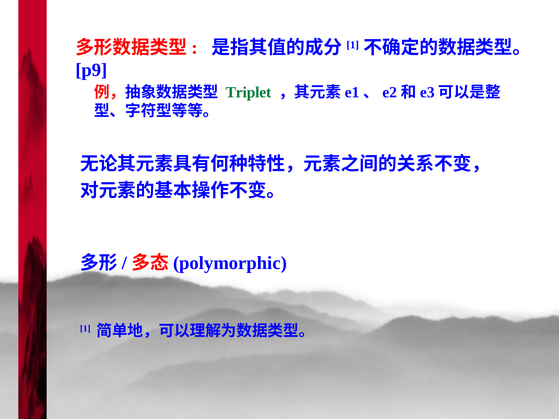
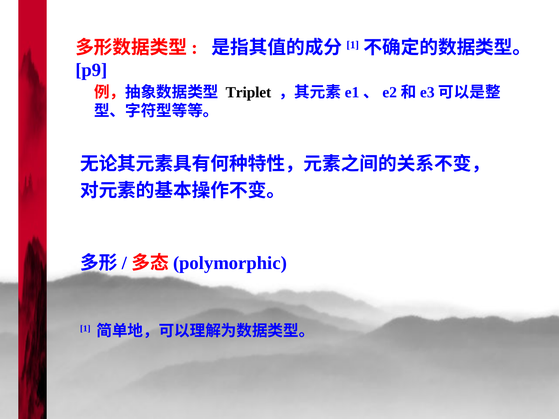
Triplet colour: green -> black (248, 92)
